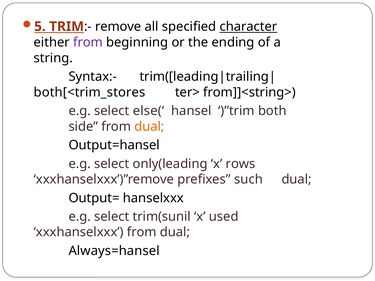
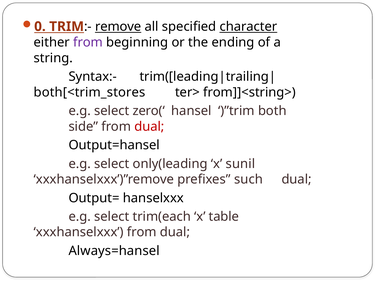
5: 5 -> 0 (40, 27)
remove underline: none -> present (118, 27)
else(‘: else(‘ -> zero(‘ (149, 111)
dual colour: orange -> red (149, 127)
rows: rows -> sunil (240, 164)
trim(sunil: trim(sunil -> trim(each (162, 217)
used: used -> table (224, 217)
